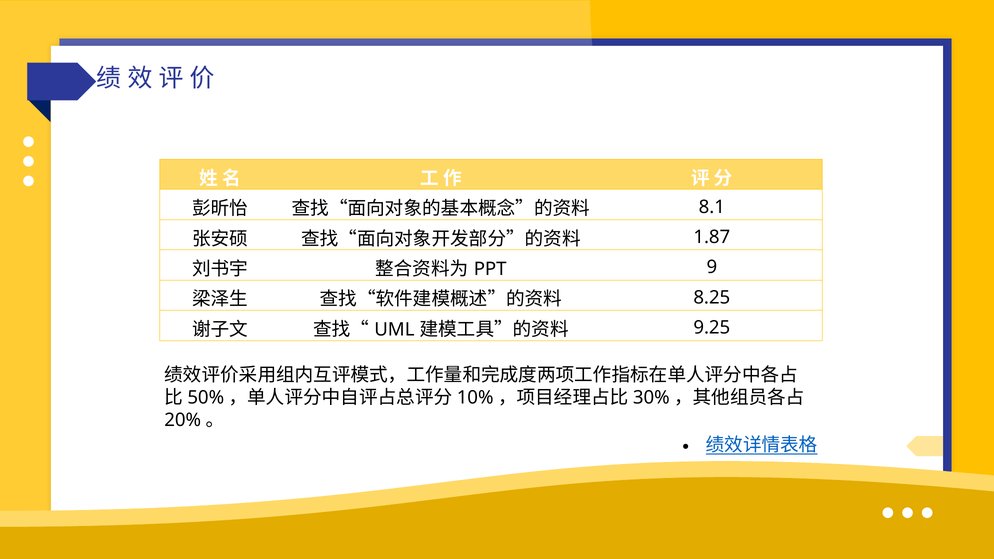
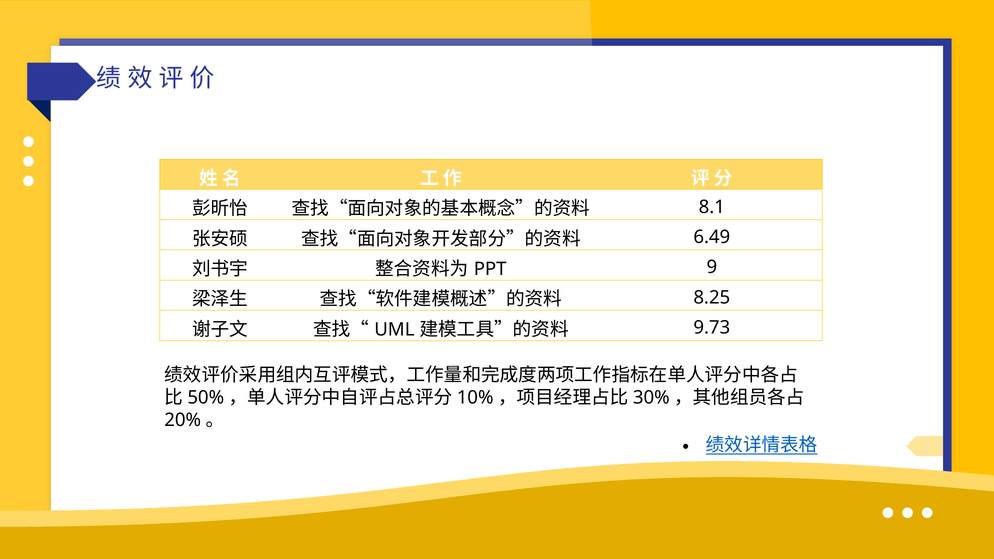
1.87: 1.87 -> 6.49 (712, 237)
9.25: 9.25 -> 9.73 (712, 328)
